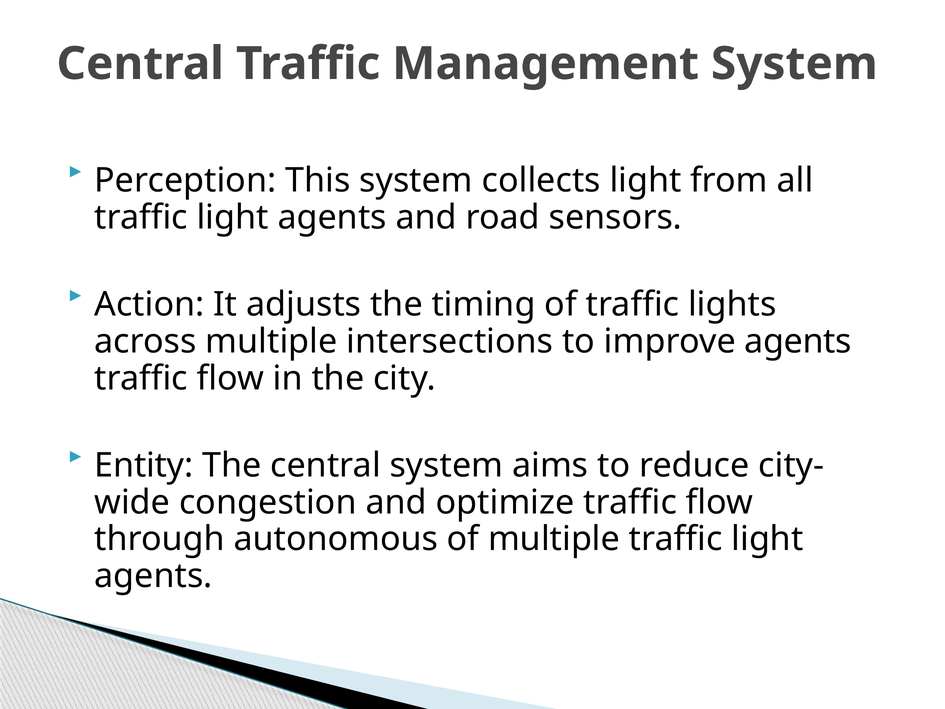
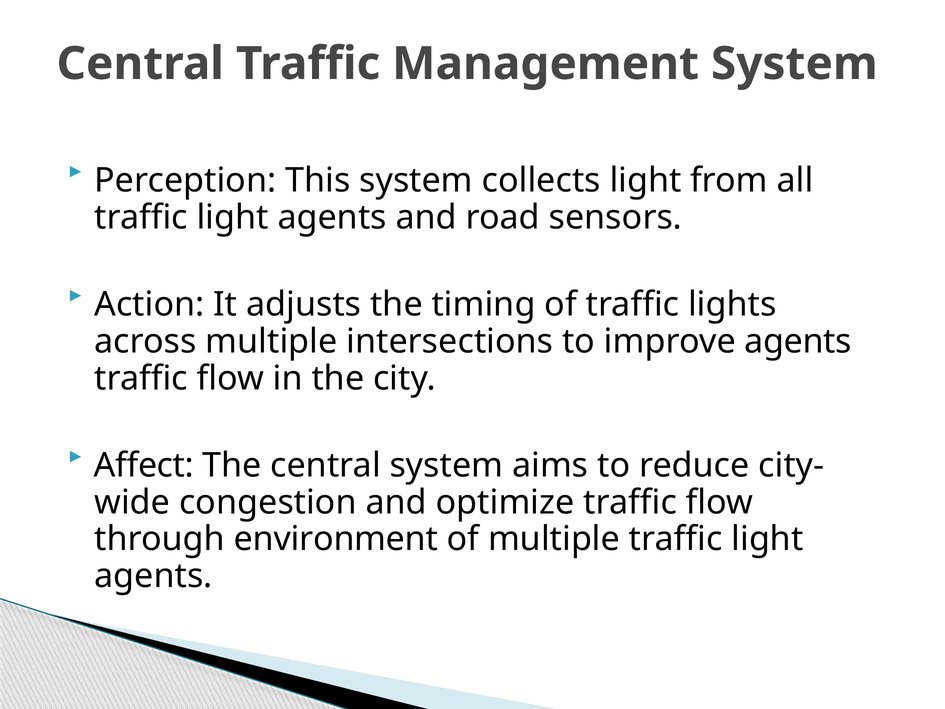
Entity: Entity -> Affect (144, 465)
autonomous: autonomous -> environment (336, 539)
